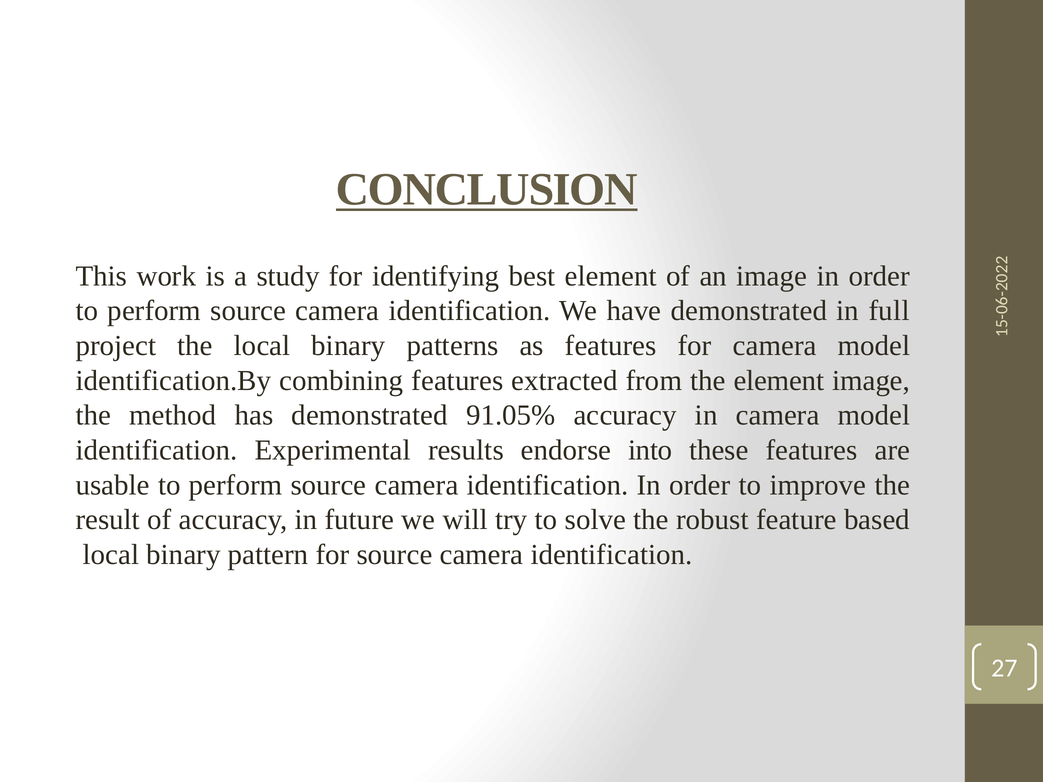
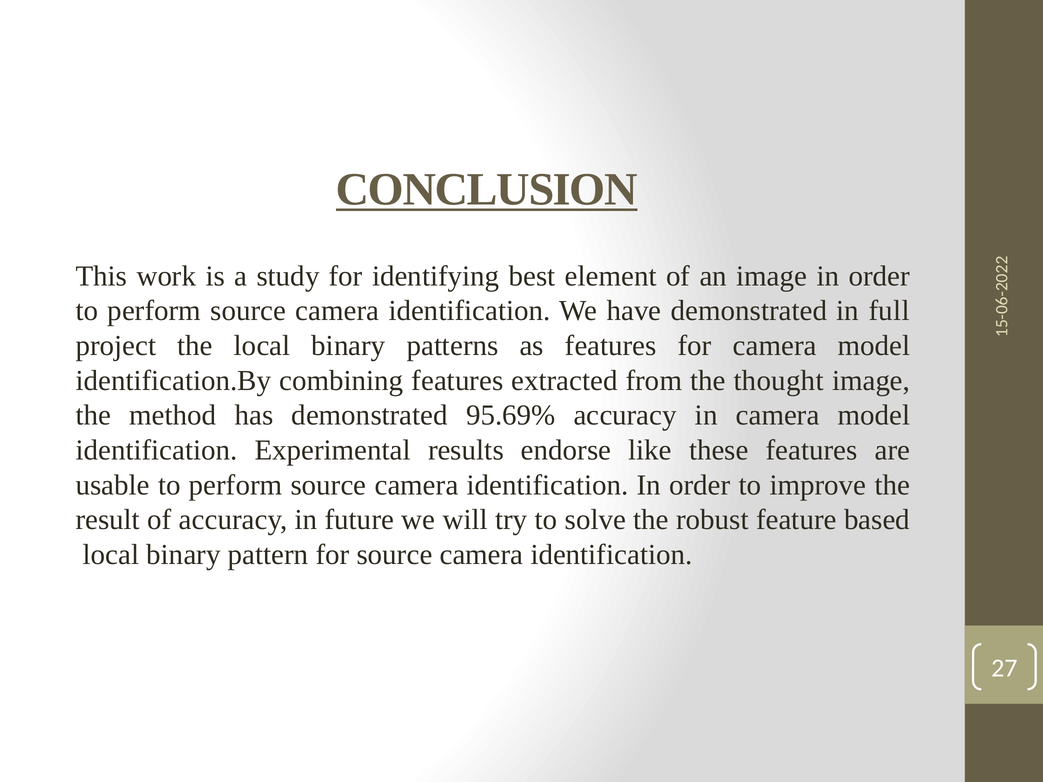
the element: element -> thought (779, 381)
91.05%: 91.05% -> 95.69% (511, 415)
into: into -> like (650, 450)
